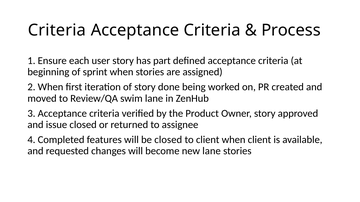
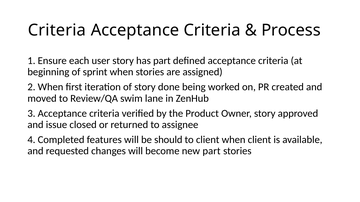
be closed: closed -> should (168, 140)
new lane: lane -> part (212, 151)
